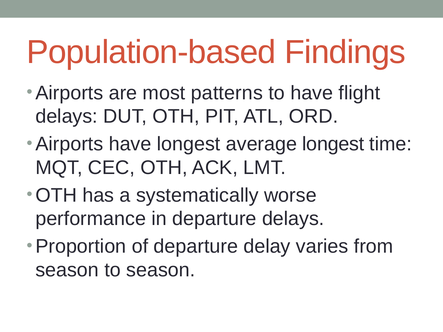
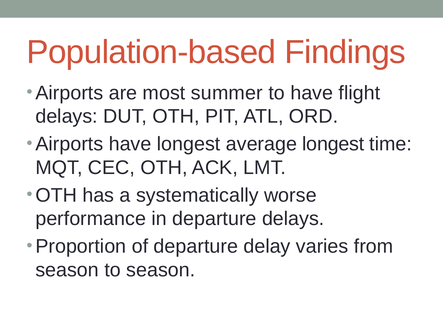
patterns: patterns -> summer (227, 93)
